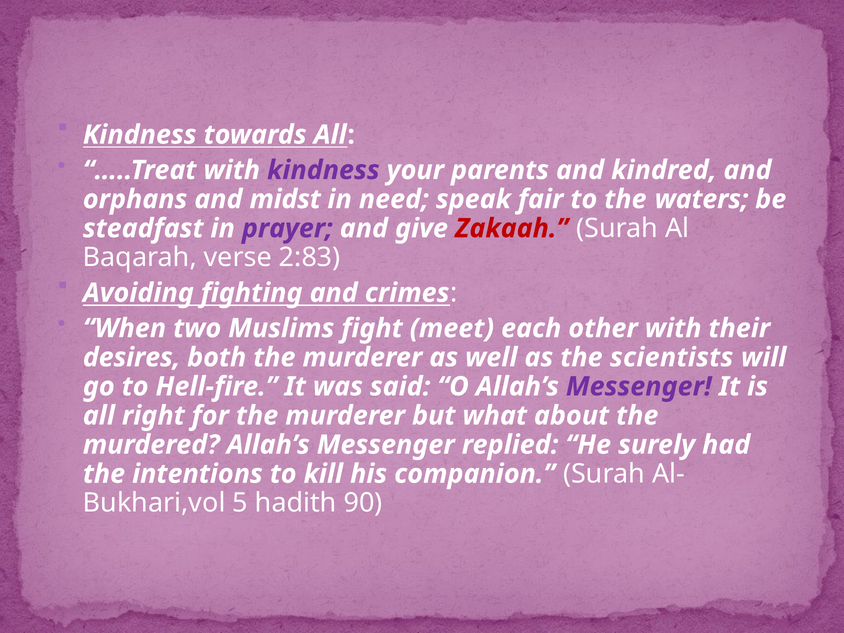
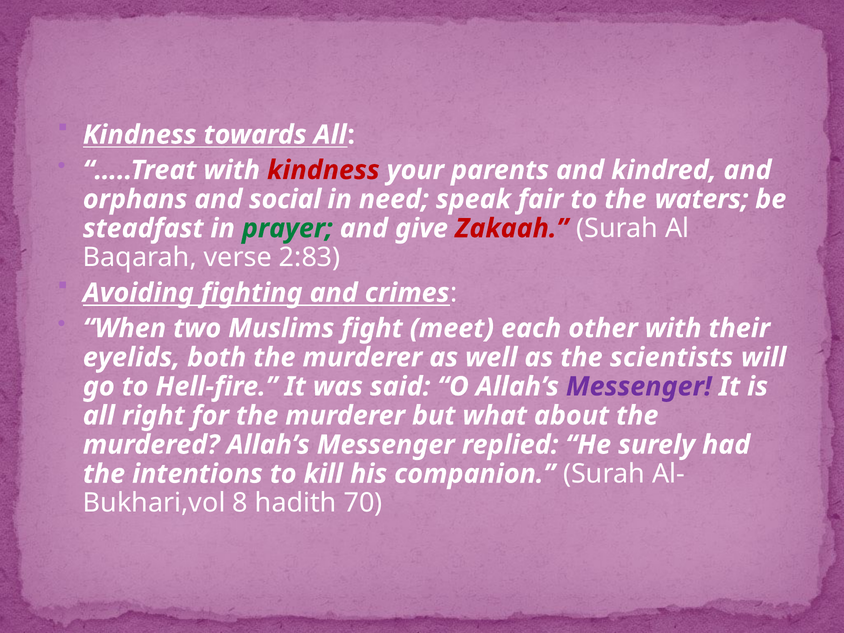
kindness colour: purple -> red (323, 170)
midst: midst -> social (285, 199)
prayer colour: purple -> green (287, 228)
desires: desires -> eyelids (131, 357)
5: 5 -> 8 (240, 503)
90: 90 -> 70 (363, 503)
